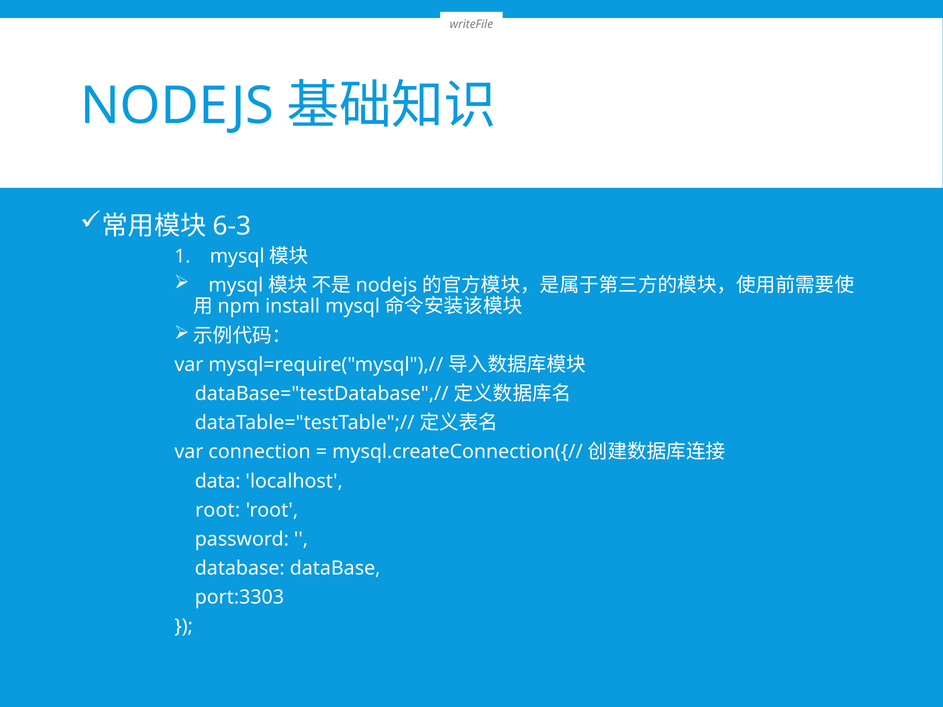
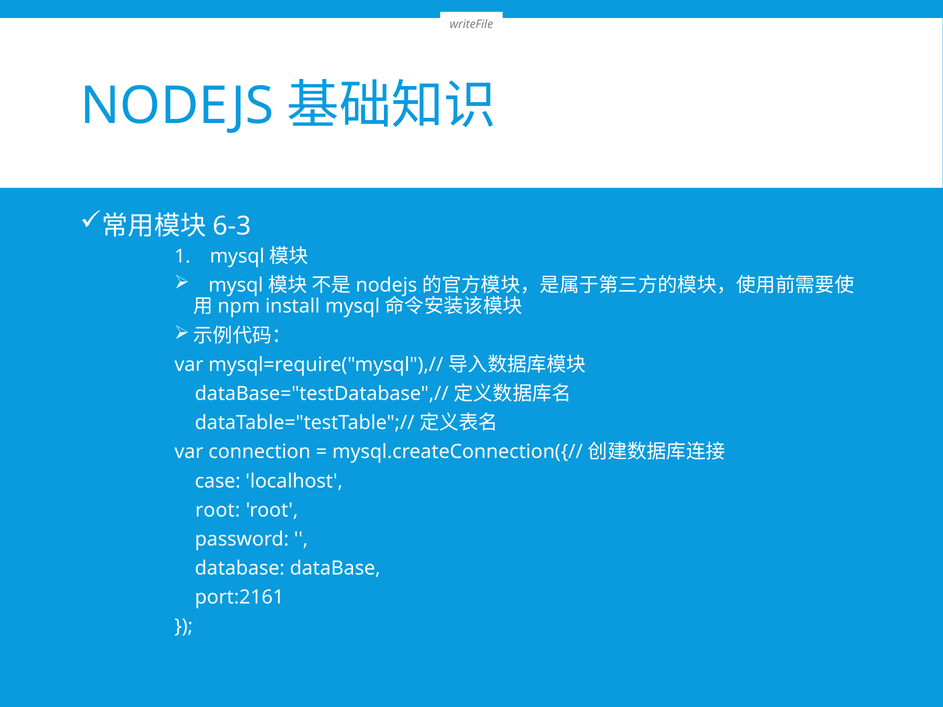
data: data -> case (218, 481)
port:3303: port:3303 -> port:2161 (239, 598)
